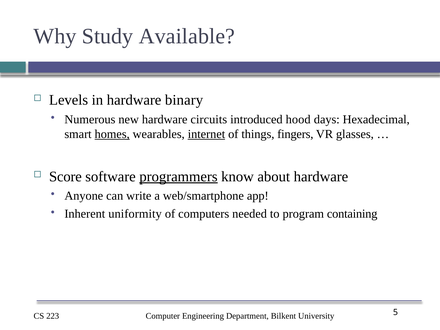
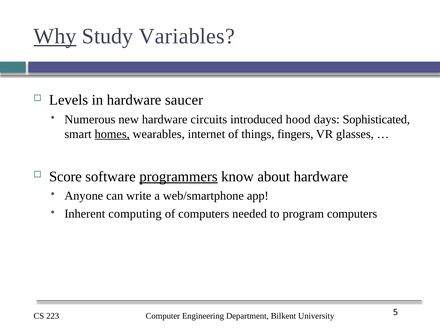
Why underline: none -> present (55, 36)
Available: Available -> Variables (187, 36)
binary: binary -> saucer (184, 100)
Hexadecimal: Hexadecimal -> Sophisticated (376, 119)
internet underline: present -> none (206, 134)
uniformity: uniformity -> computing (135, 214)
program containing: containing -> computers (352, 214)
